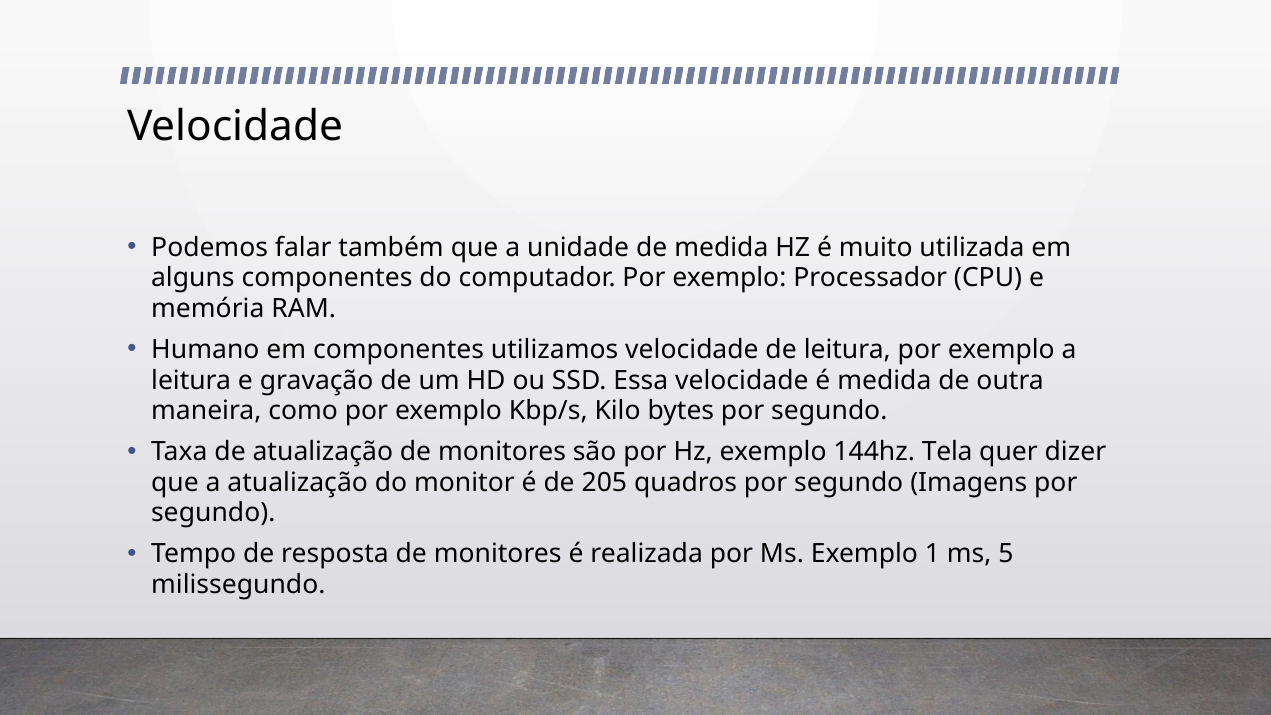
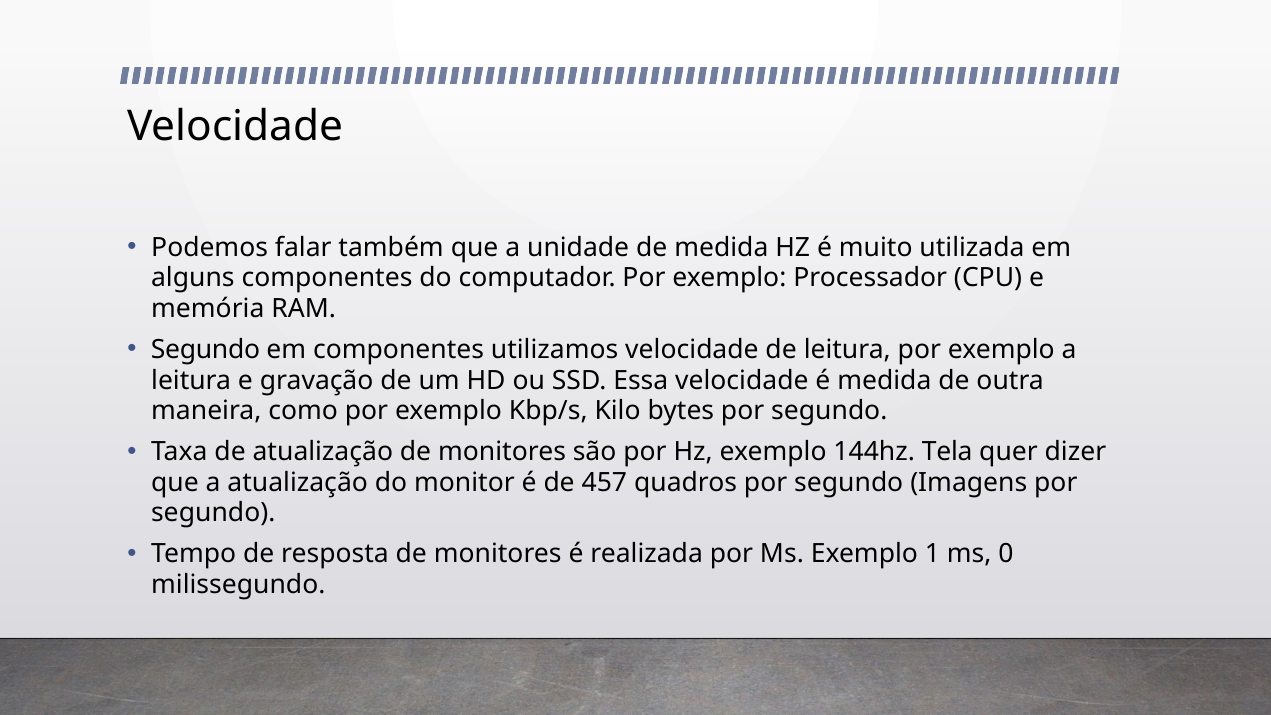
Humano: Humano -> Segundo (205, 350)
205: 205 -> 457 (604, 482)
5: 5 -> 0 (1006, 554)
